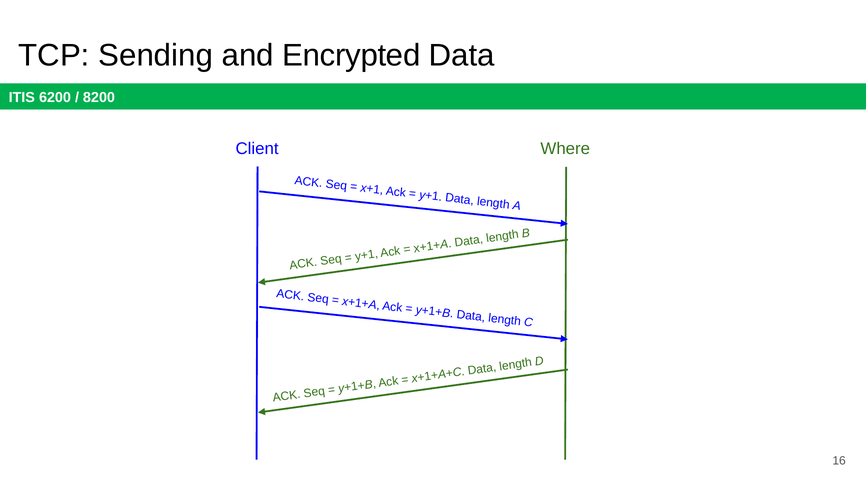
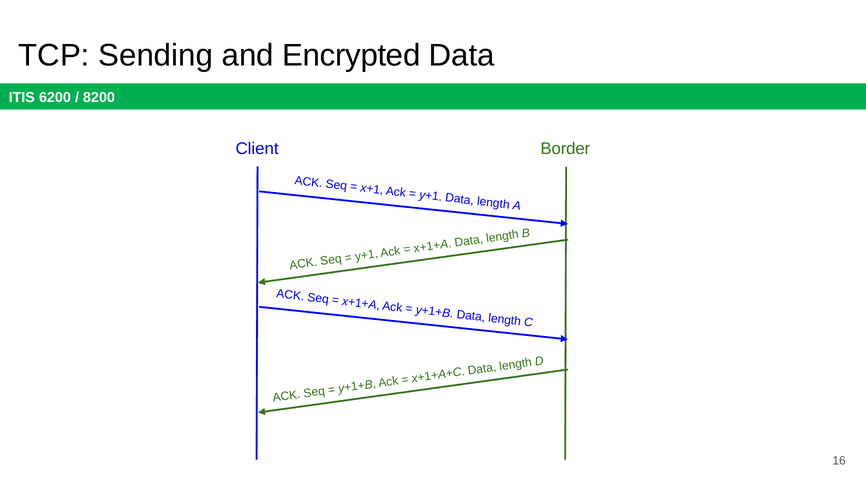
Where: Where -> Border (565, 149)
